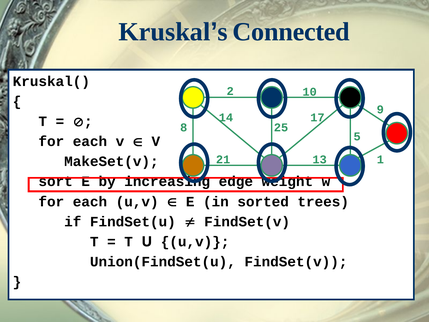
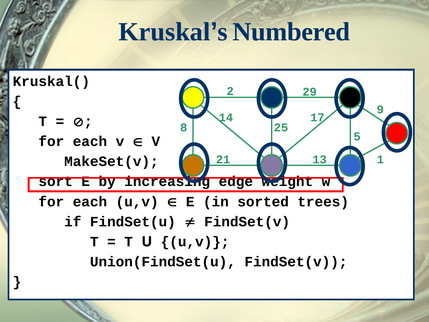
Connected: Connected -> Numbered (291, 32)
10: 10 -> 29 (310, 92)
